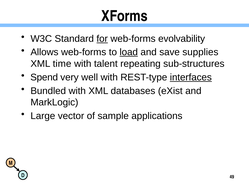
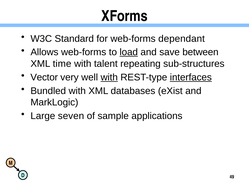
for underline: present -> none (102, 39)
evolvability: evolvability -> dependant (182, 39)
supplies: supplies -> between (200, 52)
Spend: Spend -> Vector (44, 78)
with underline: none -> present (109, 78)
vector: vector -> seven (71, 116)
